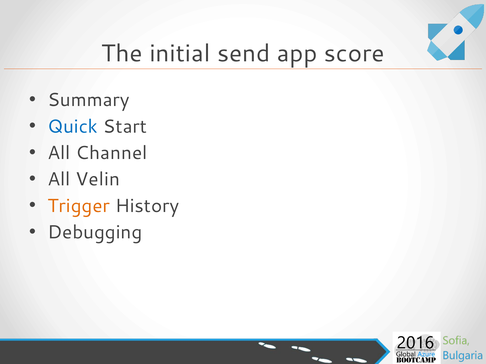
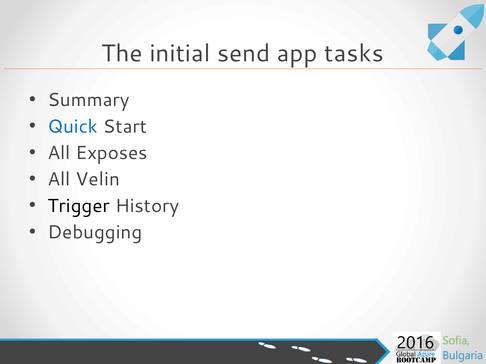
score: score -> tasks (354, 54)
Channel: Channel -> Exposes (112, 153)
Trigger colour: orange -> black (79, 206)
